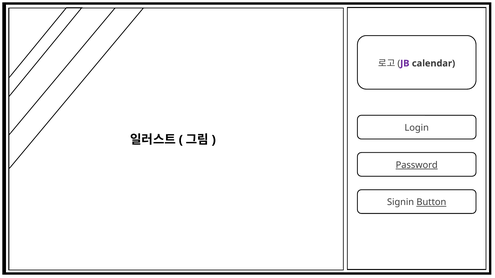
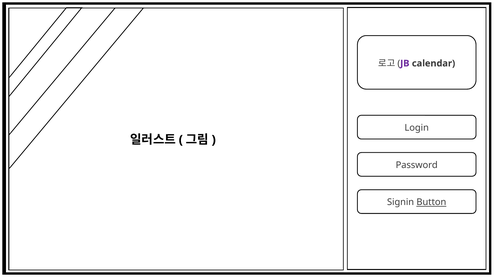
Password underline: present -> none (417, 165)
